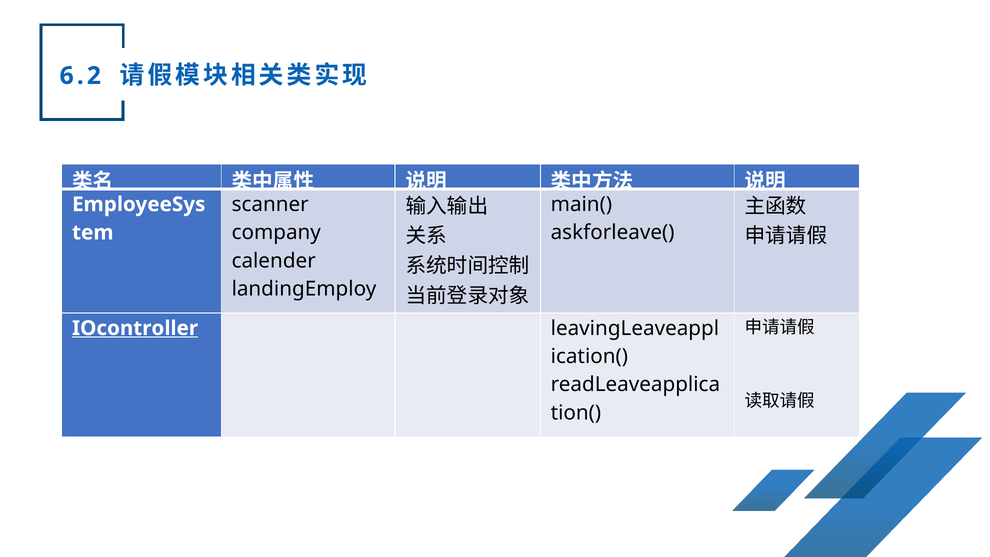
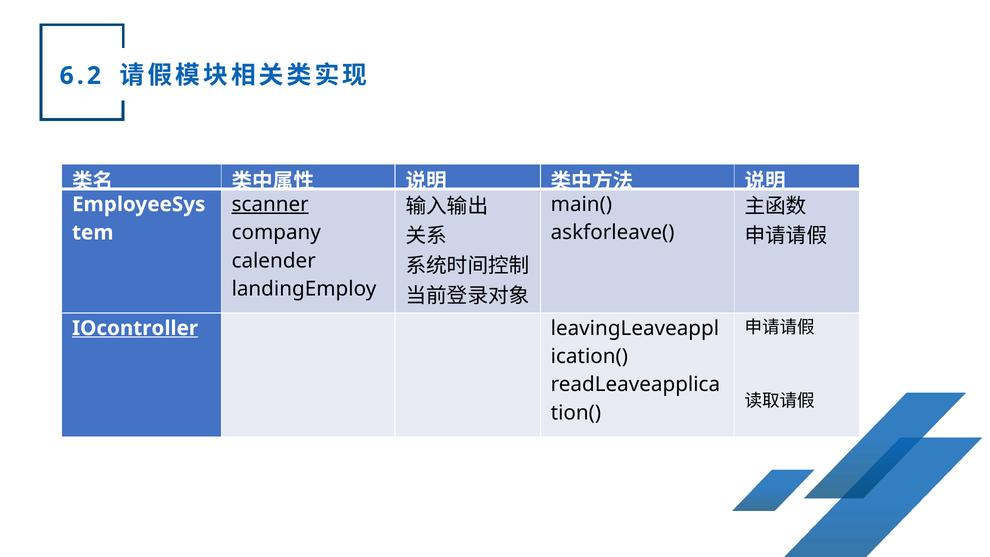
scanner underline: none -> present (270, 204)
